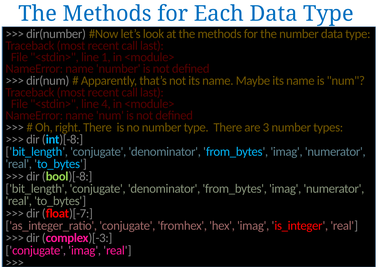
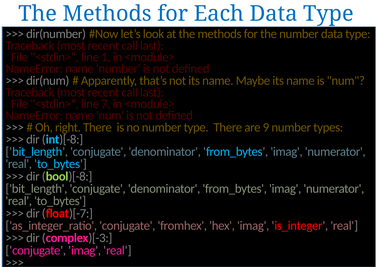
4: 4 -> 7 (106, 104)
3: 3 -> 9 (266, 127)
